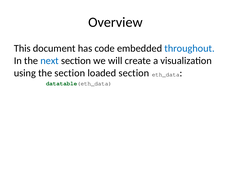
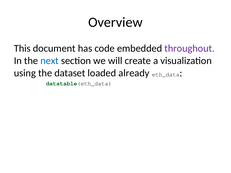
throughout colour: blue -> purple (190, 48)
the section: section -> dataset (70, 73)
loaded section: section -> already (134, 73)
